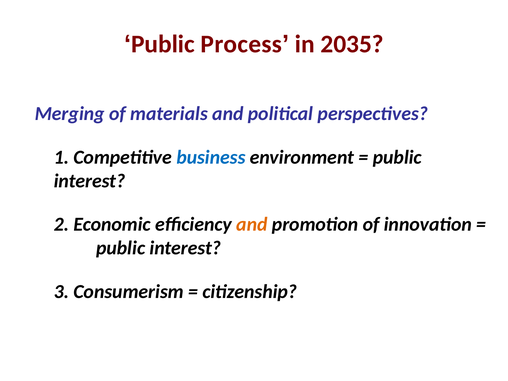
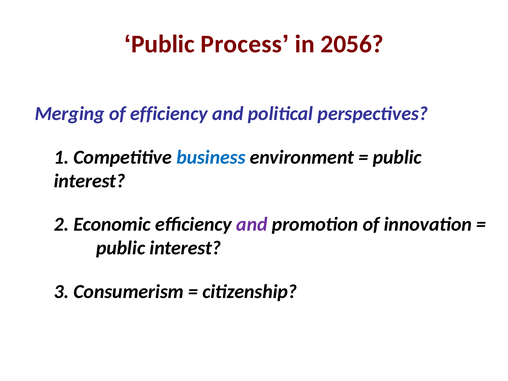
2035: 2035 -> 2056 (352, 44)
of materials: materials -> efficiency (169, 114)
and colour: orange -> purple (252, 224)
